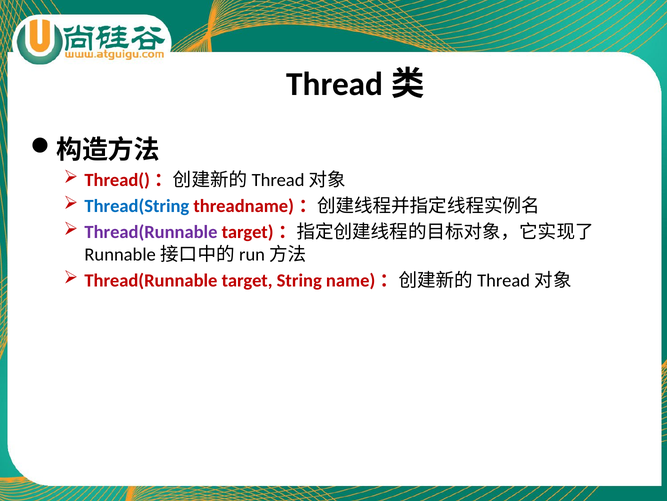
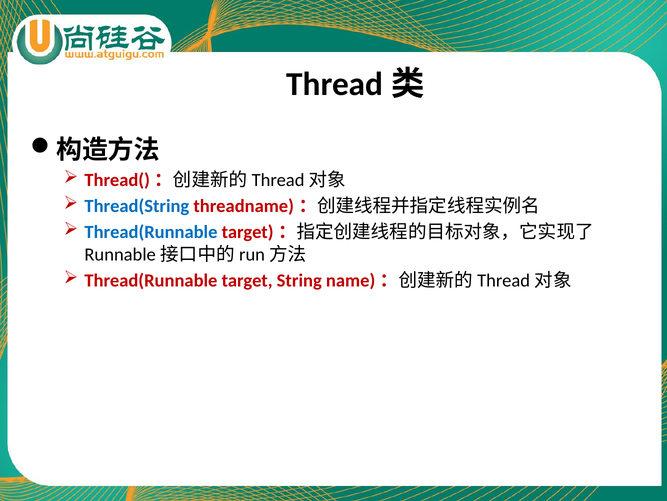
Thread(Runnable colour: purple -> blue (151, 232)
